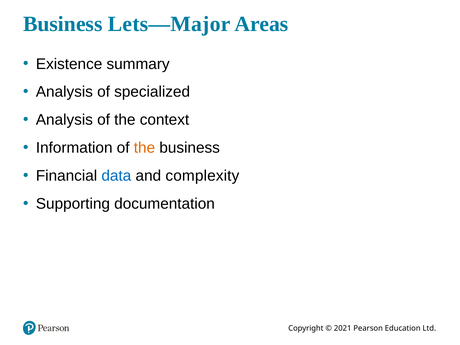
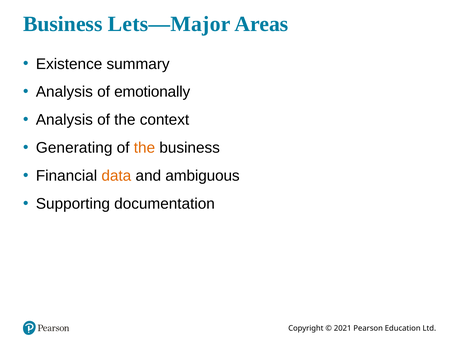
specialized: specialized -> emotionally (152, 92)
Information: Information -> Generating (74, 148)
data colour: blue -> orange (116, 176)
complexity: complexity -> ambiguous (203, 176)
